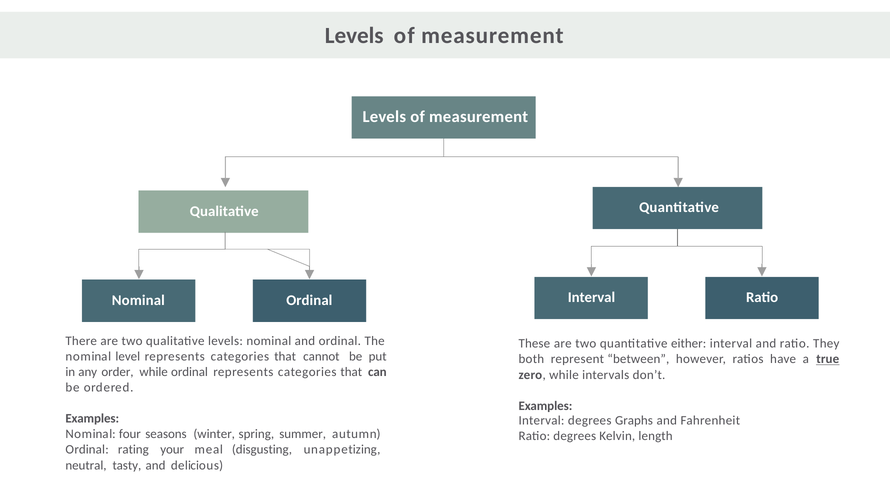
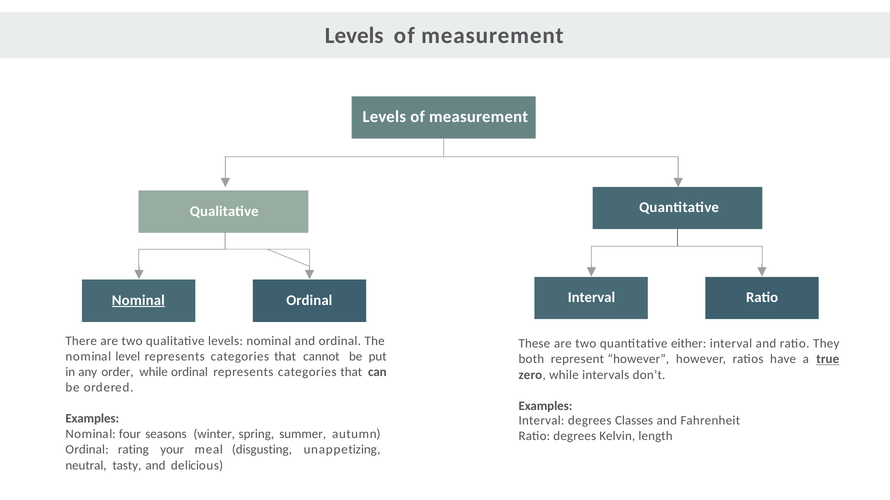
Nominal underline: none -> present (138, 301)
represent between: between -> however (638, 360)
Graphs: Graphs -> Classes (634, 421)
